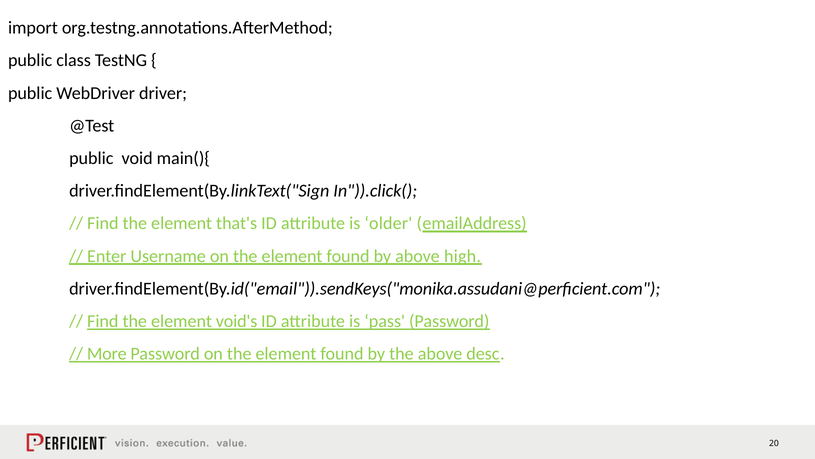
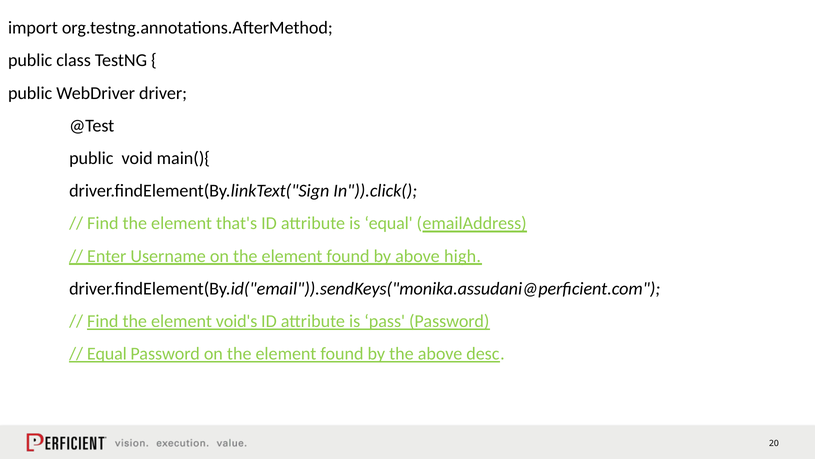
is older: older -> equal (389, 223)
More: More -> Equal (107, 353)
